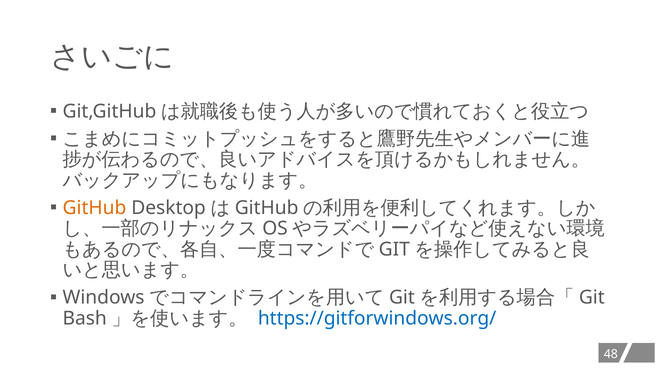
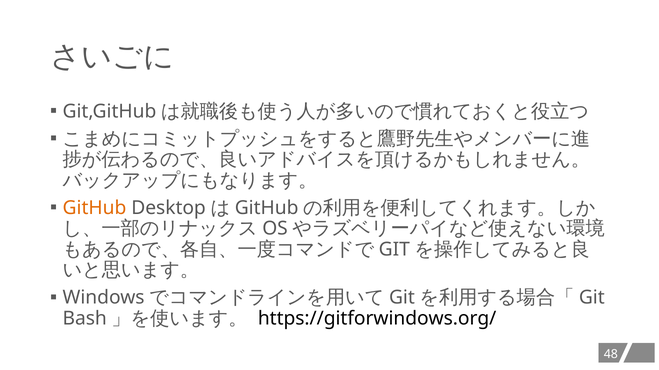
https://gitforwindows.org/ colour: blue -> black (377, 319)
